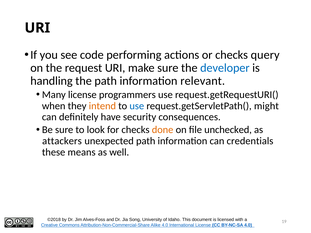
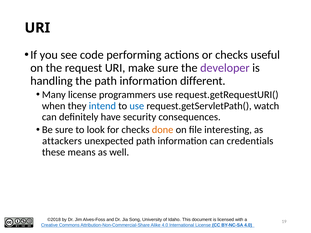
query: query -> useful (265, 55)
developer colour: blue -> purple (225, 68)
relevant: relevant -> different (203, 81)
intend colour: orange -> blue (102, 106)
might: might -> watch (267, 106)
unchecked: unchecked -> interesting (228, 130)
